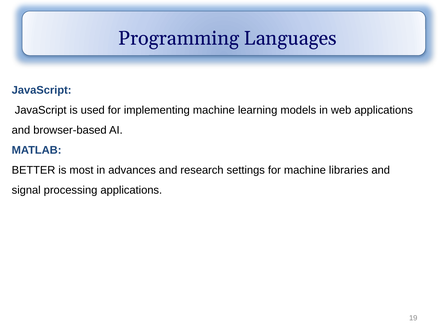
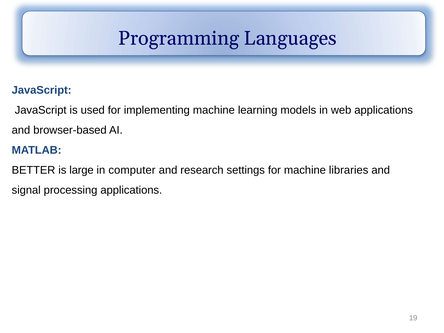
most: most -> large (82, 170)
advances: advances -> computer (132, 170)
